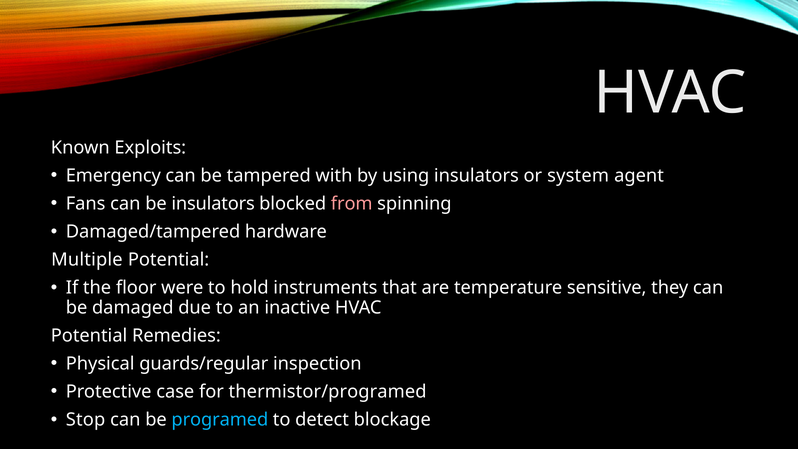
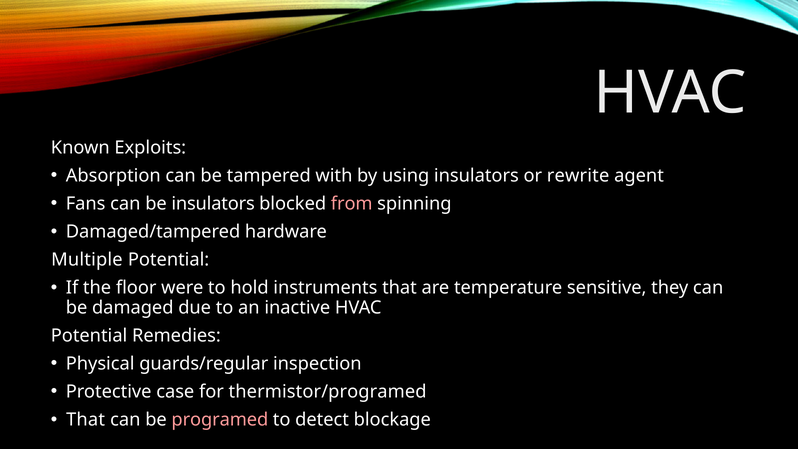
Emergency: Emergency -> Absorption (113, 176)
system: system -> rewrite (578, 176)
Stop: Stop -> That (86, 420)
programed colour: light blue -> pink (220, 420)
